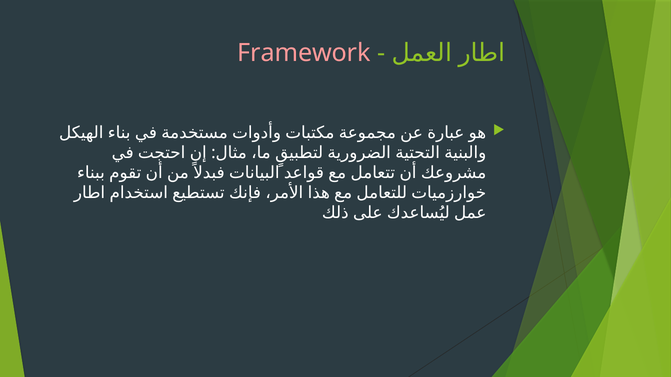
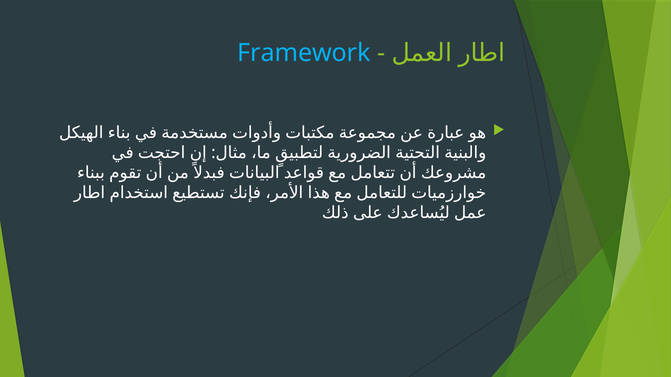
Framework colour: pink -> light blue (304, 53)
